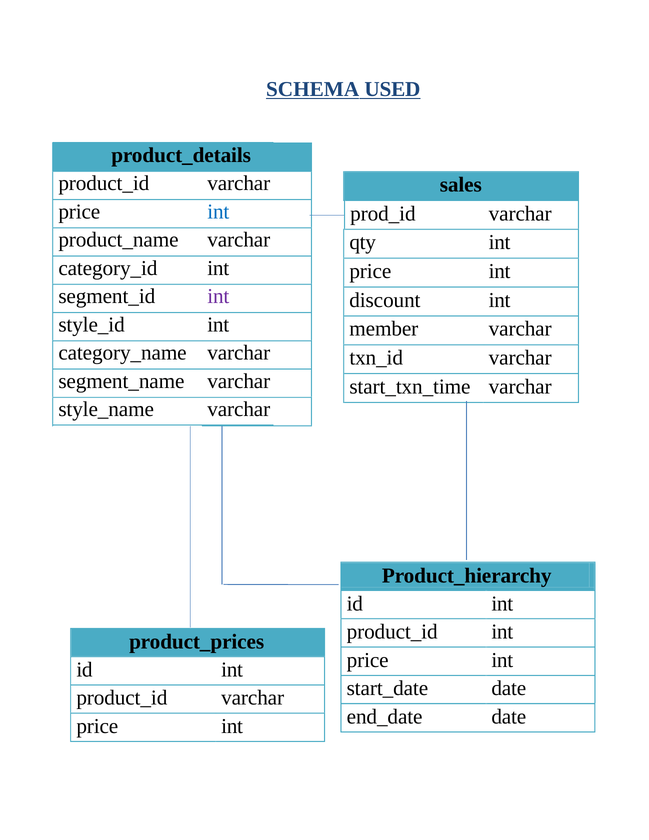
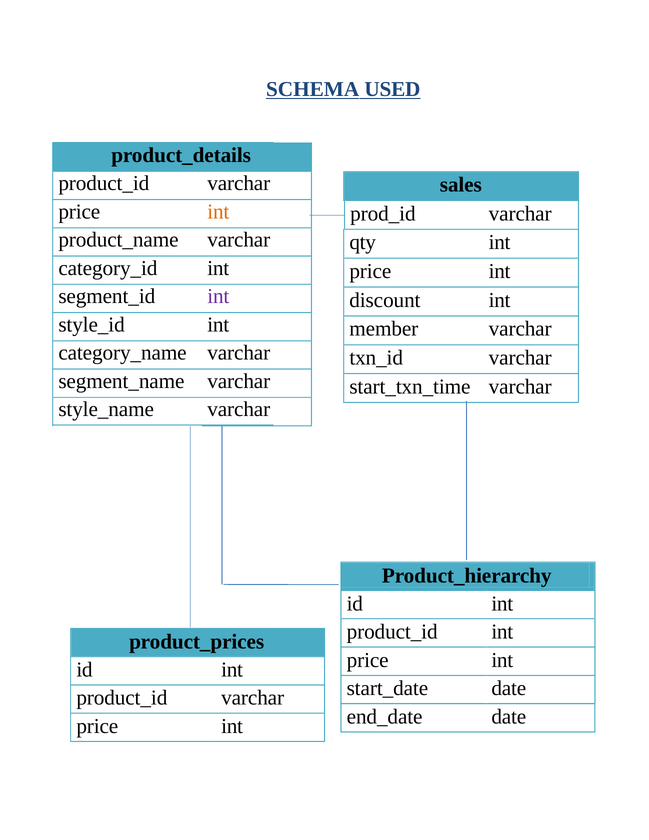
int colour: blue -> orange (218, 212)
